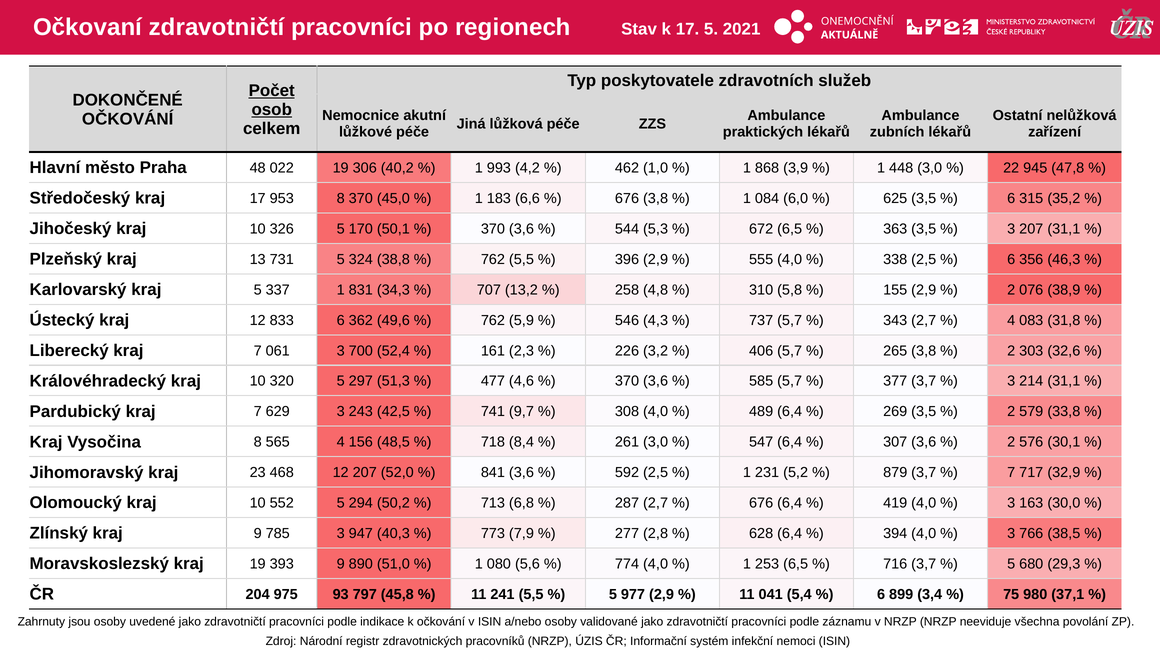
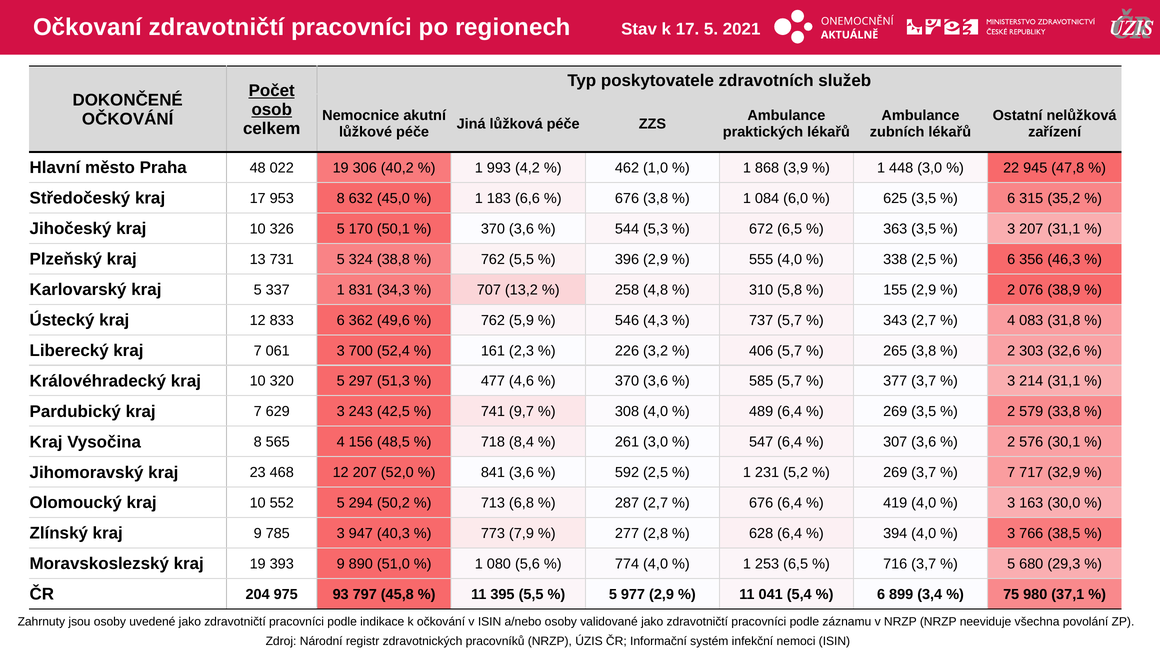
8 370: 370 -> 632 (361, 199)
879: 879 -> 269 (895, 473)
241: 241 -> 395 (502, 595)
